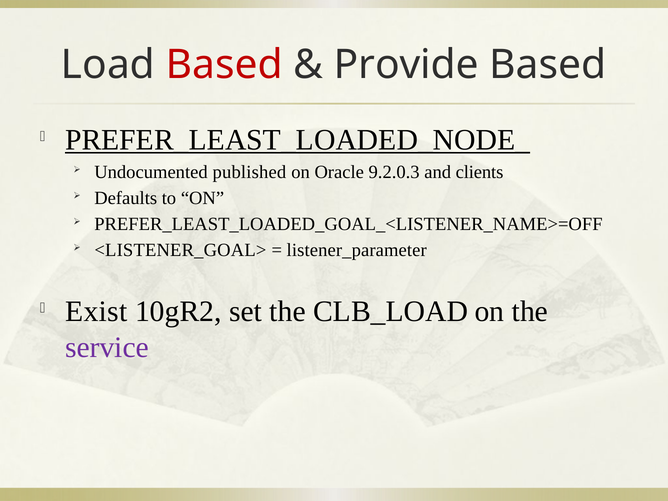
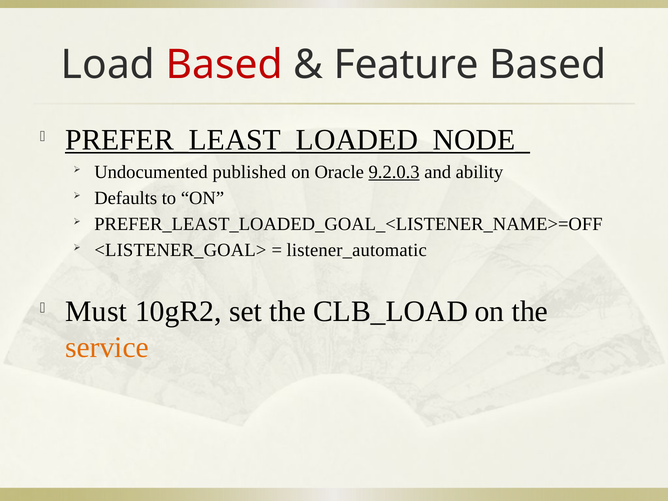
Provide: Provide -> Feature (406, 65)
9.2.0.3 underline: none -> present (394, 172)
clients: clients -> ability (479, 172)
listener_parameter: listener_parameter -> listener_automatic (357, 250)
Exist: Exist -> Must (96, 312)
service colour: purple -> orange (107, 347)
